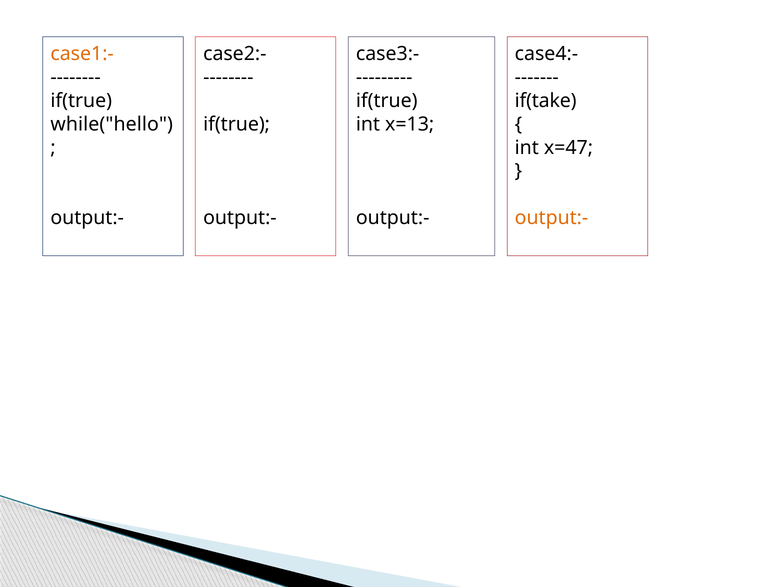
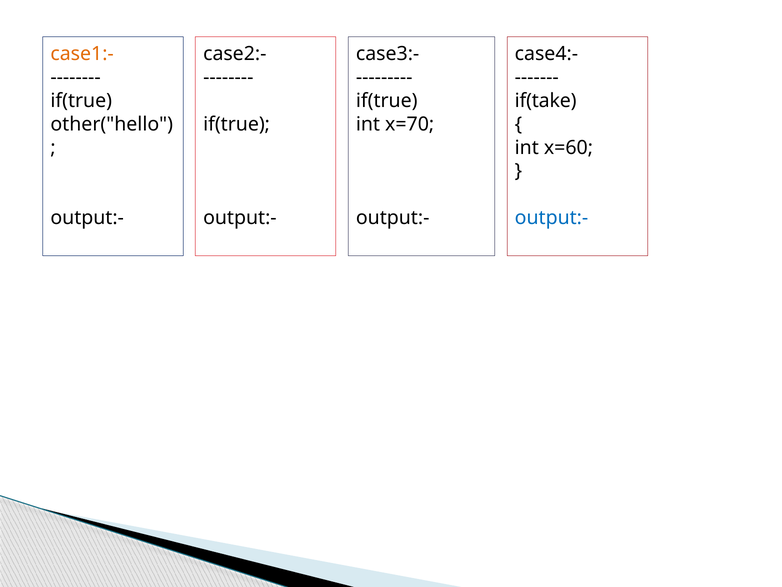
while("hello: while("hello -> other("hello (112, 124)
x=13: x=13 -> x=70 (410, 124)
x=47: x=47 -> x=60 (568, 147)
output:- colour: orange -> blue (551, 218)
